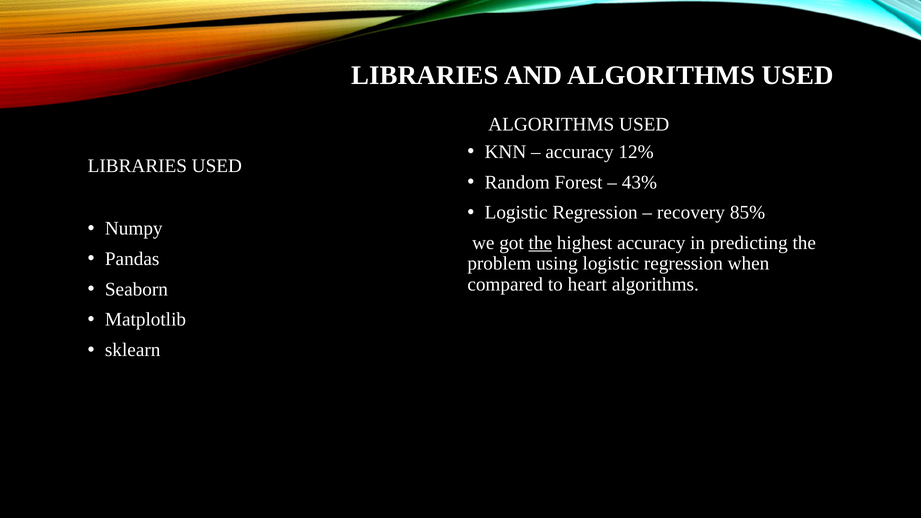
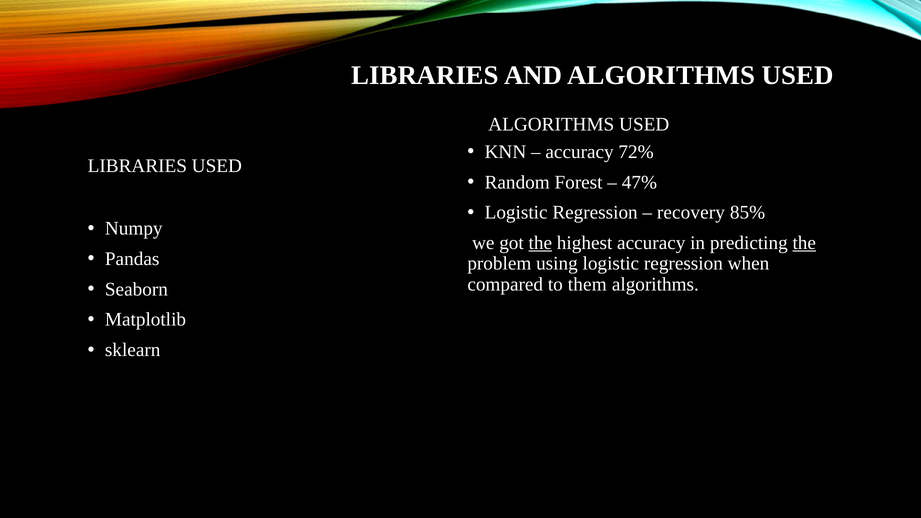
12%: 12% -> 72% (636, 152)
43%: 43% -> 47% (639, 182)
the underline: none -> present (804, 243)
heart: heart -> them (587, 284)
